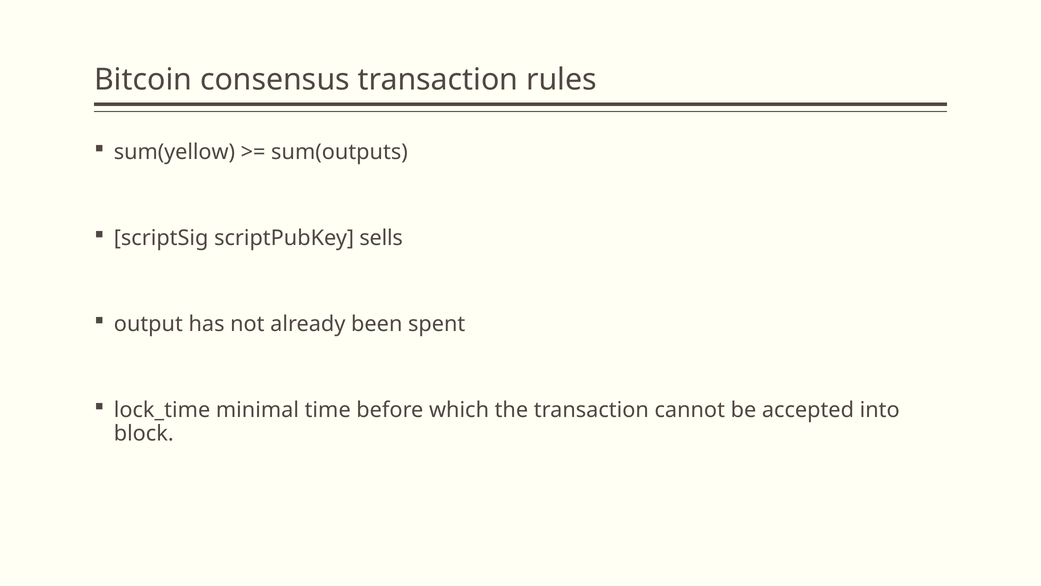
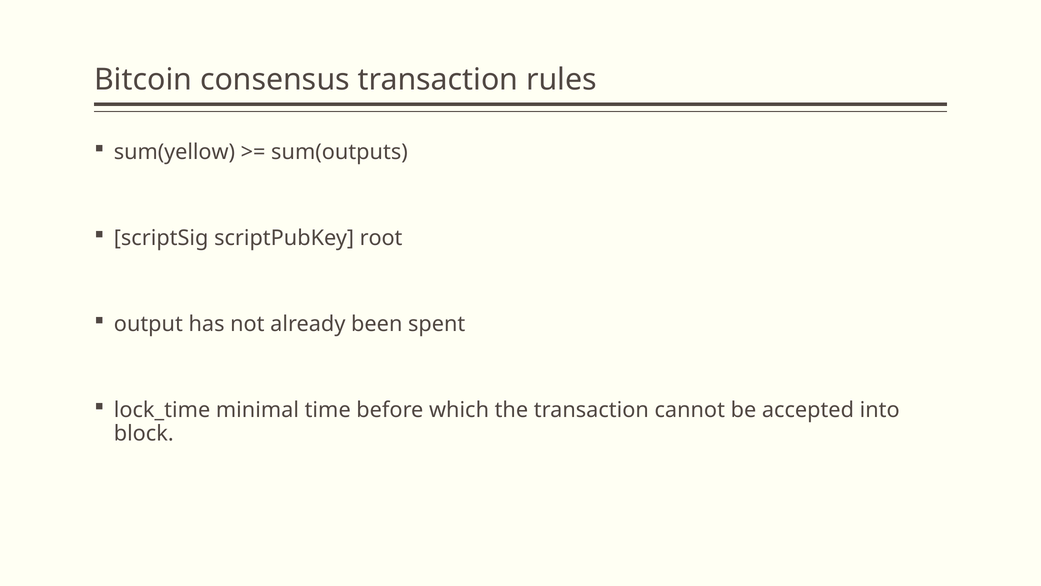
sells: sells -> root (381, 238)
